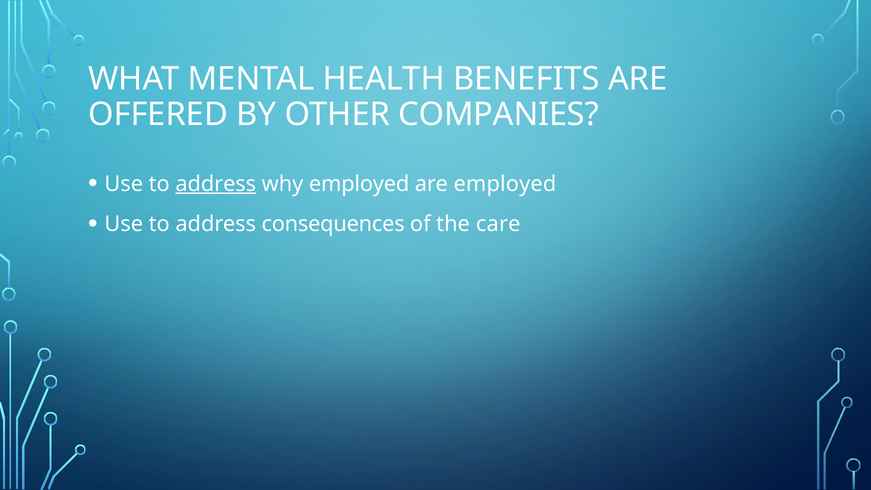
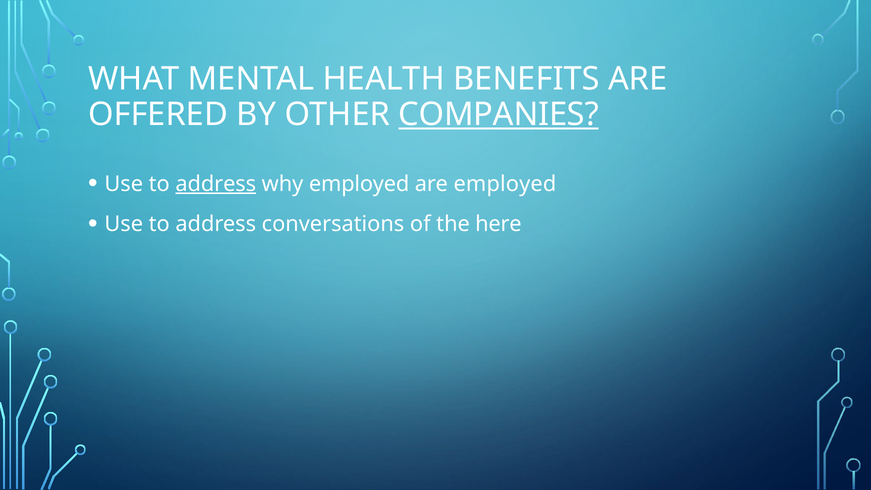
COMPANIES underline: none -> present (499, 114)
consequences: consequences -> conversations (333, 224)
care: care -> here (498, 224)
